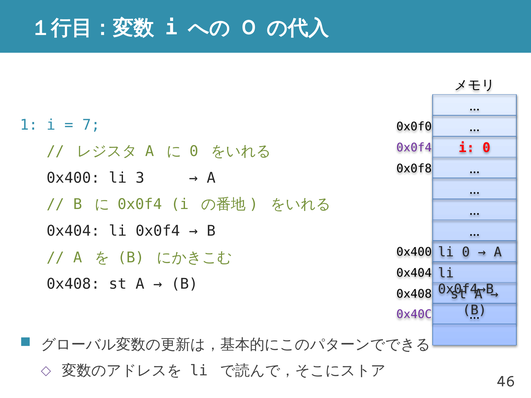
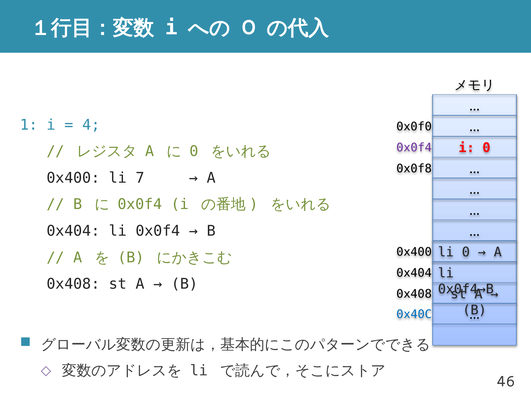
7: 7 -> 4 (91, 125)
3: 3 -> 7 (140, 178)
0x40C colour: purple -> blue (414, 315)
